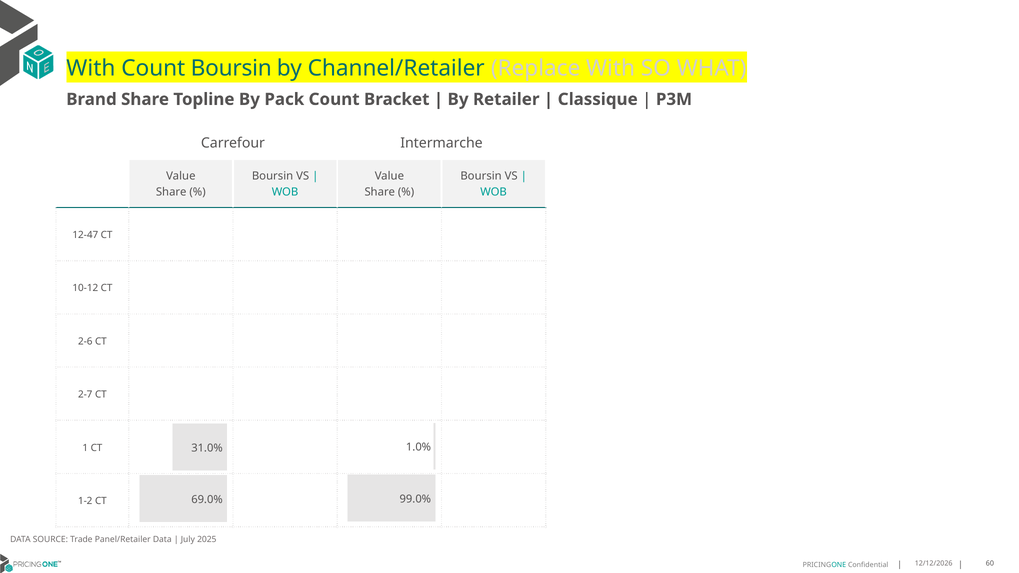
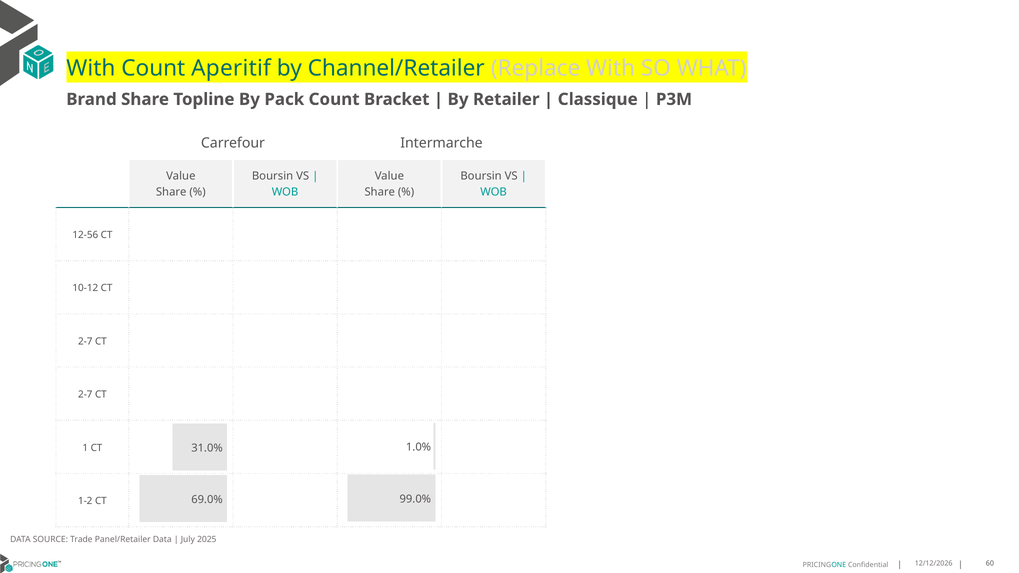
Count Boursin: Boursin -> Aperitif (231, 68)
12-47: 12-47 -> 12-56 (85, 235)
2-6: 2-6 -> 2-7 (85, 342)
